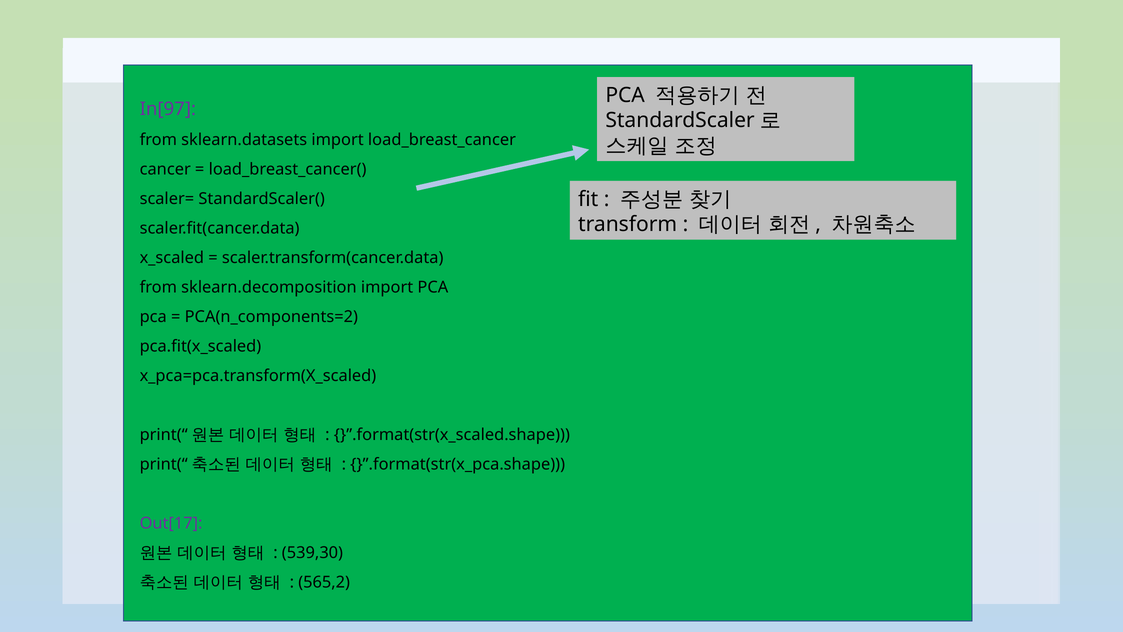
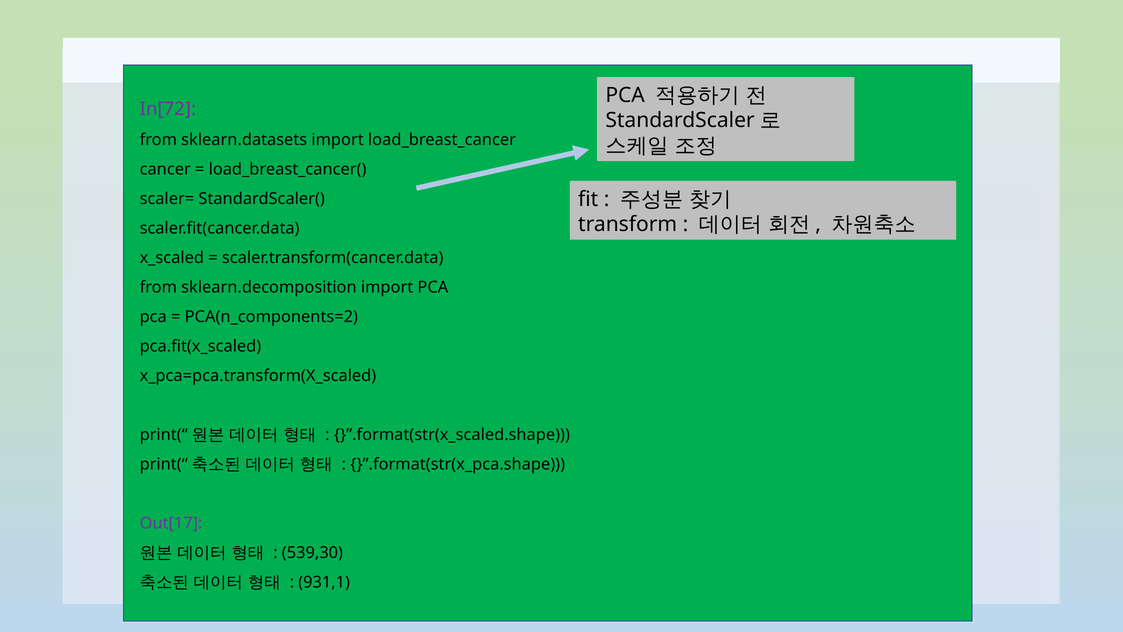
In[97: In[97 -> In[72 (168, 109)
565,2: 565,2 -> 931,1 (324, 582)
